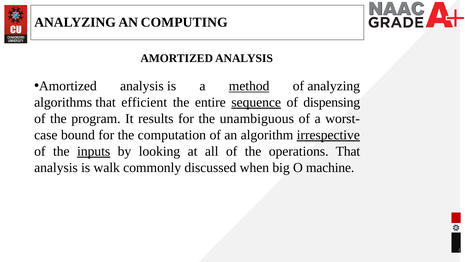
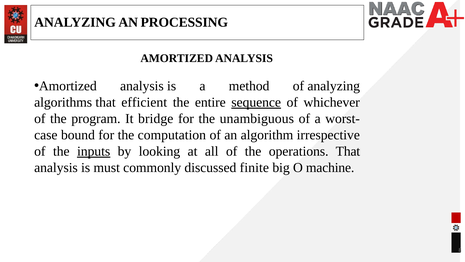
COMPUTING: COMPUTING -> PROCESSING (184, 22)
method underline: present -> none (249, 86)
dispensing: dispensing -> whichever (332, 102)
results: results -> bridge (156, 118)
irrespective underline: present -> none (328, 135)
walk: walk -> must (107, 167)
when: when -> finite (254, 167)
